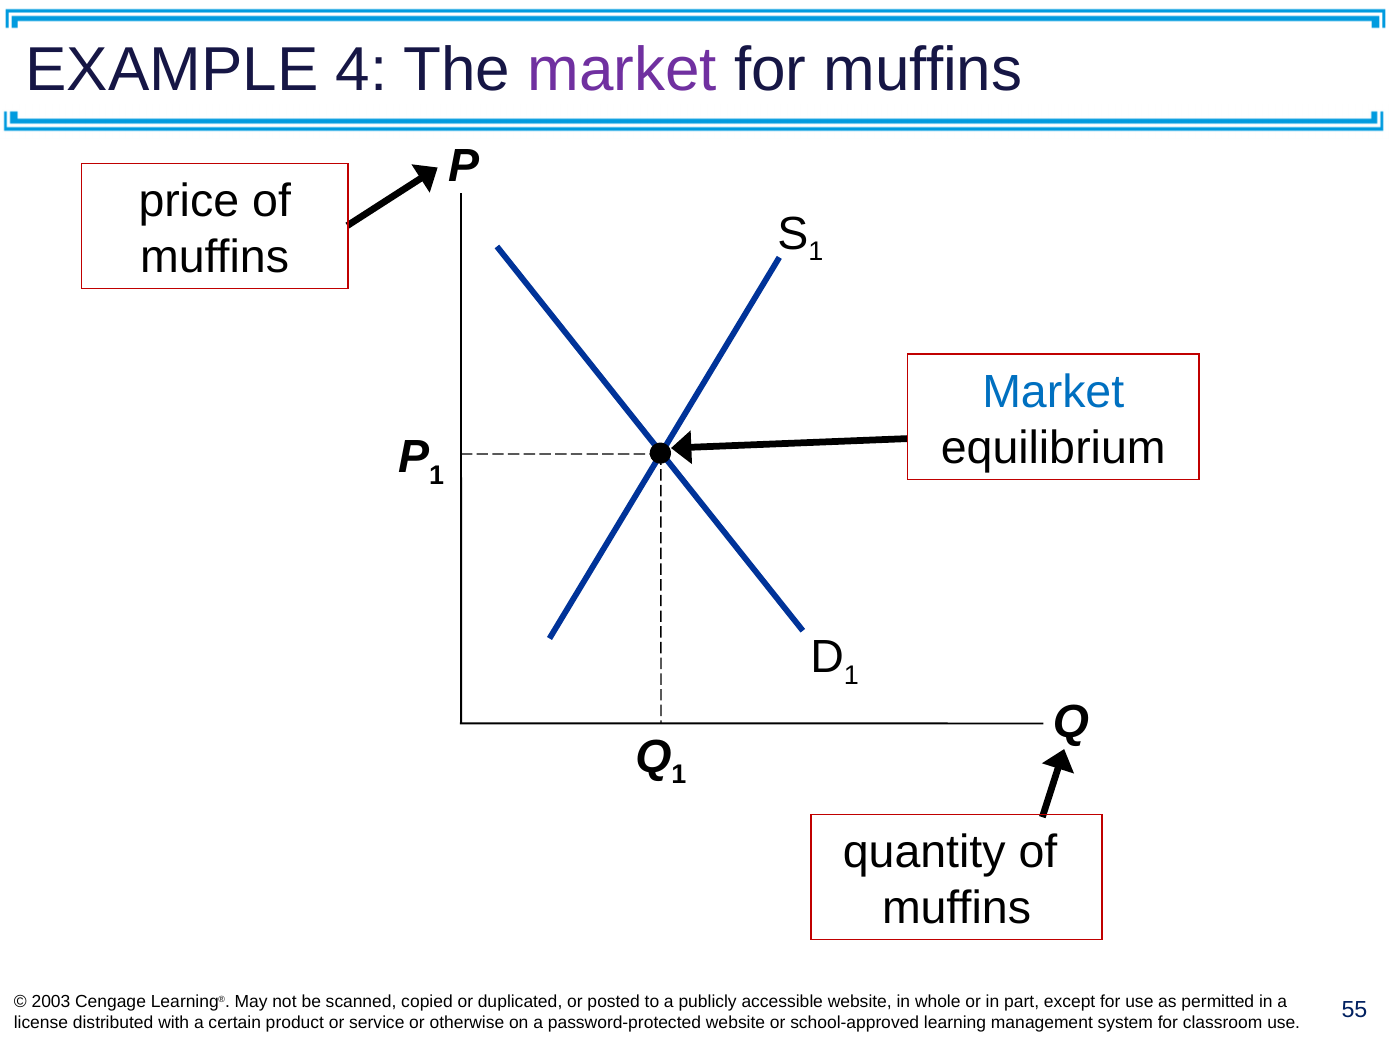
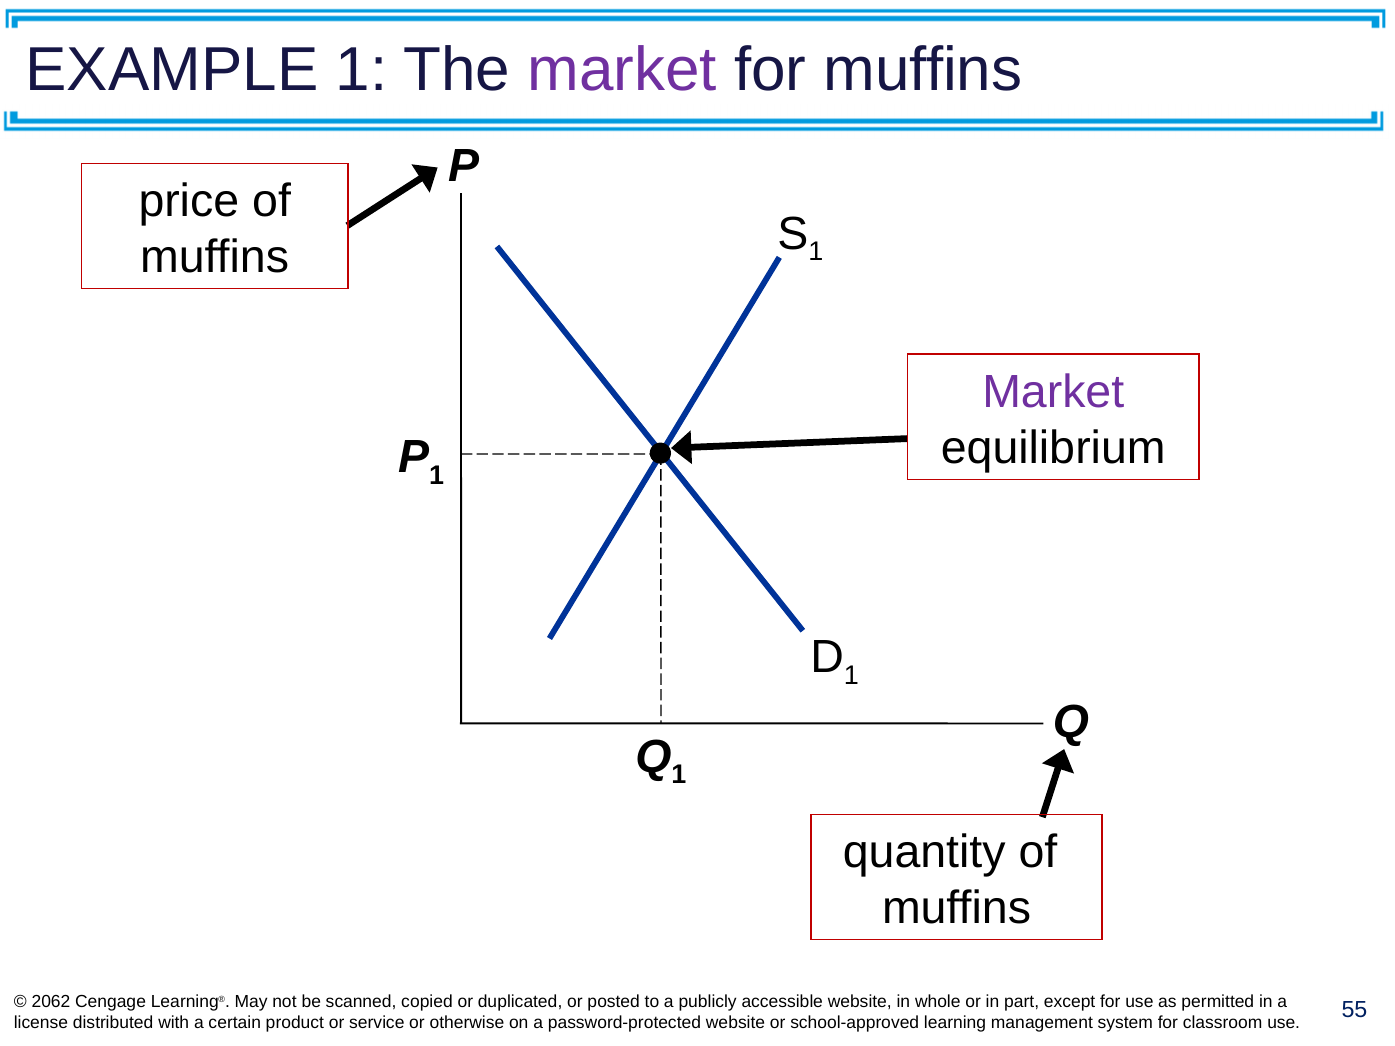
EXAMPLE 4: 4 -> 1 (361, 70)
Market colour: blue -> purple (1053, 392)
2003: 2003 -> 2062 (51, 1002)
